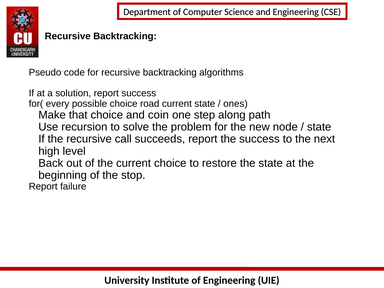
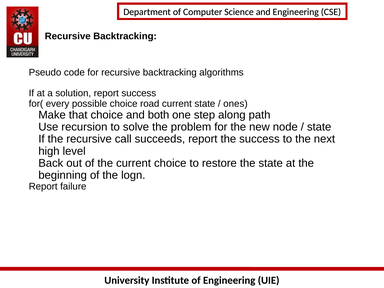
coin: coin -> both (159, 115)
stop: stop -> logn (133, 175)
